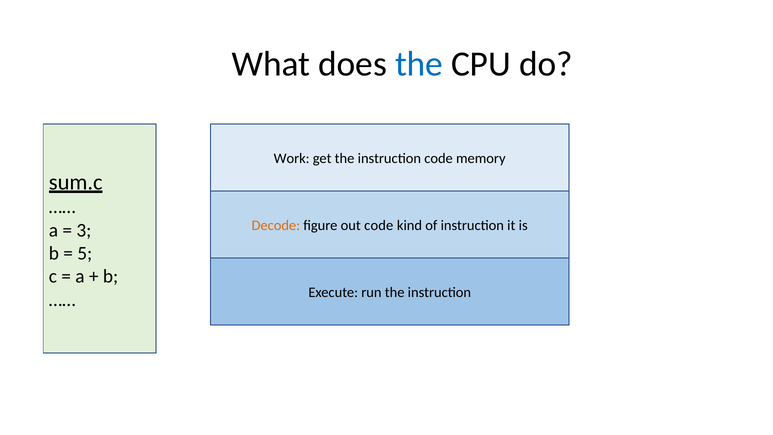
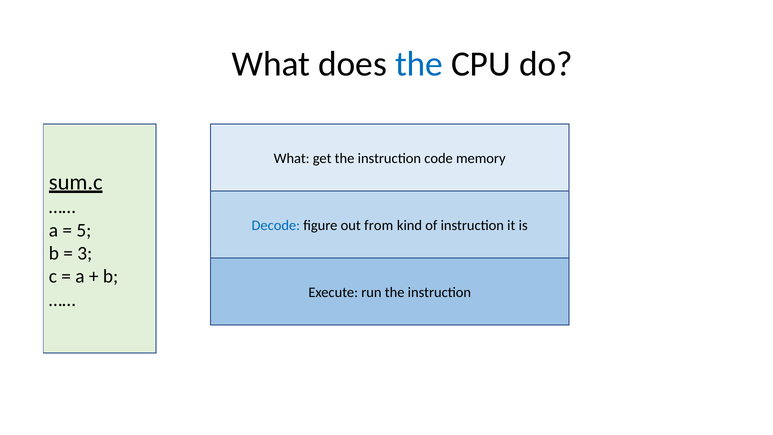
Work: Work -> What (292, 158)
Decode colour: orange -> blue (276, 225)
out code: code -> from (379, 225)
3: 3 -> 5 (84, 230)
5: 5 -> 3 (85, 253)
